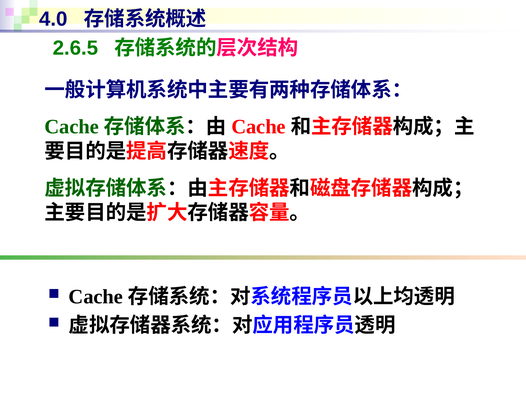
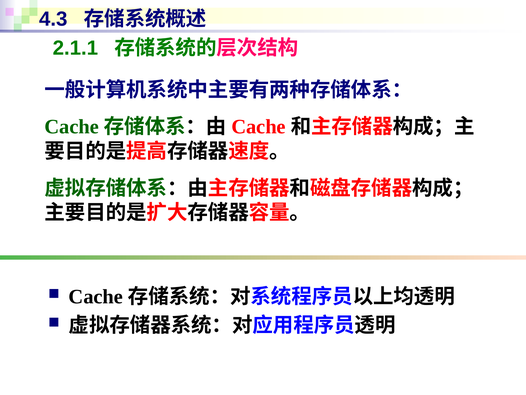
4.0: 4.0 -> 4.3 (53, 19)
2.6.5: 2.6.5 -> 2.1.1 (75, 48)
